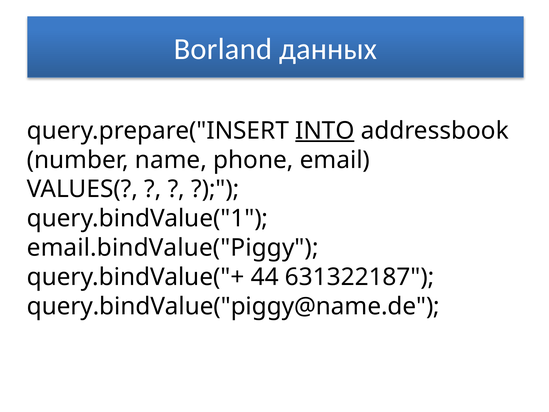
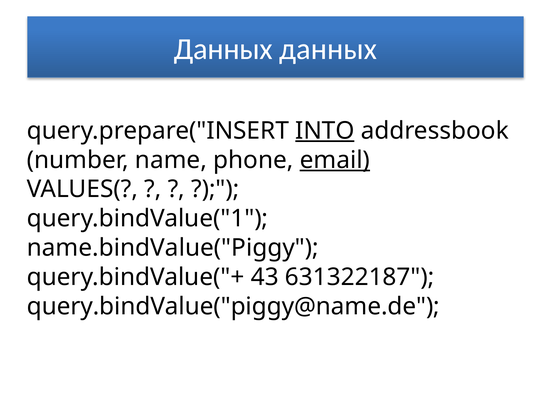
Borland: Borland -> Данных (223, 49)
email underline: none -> present (335, 160)
email.bindValue("Piggy: email.bindValue("Piggy -> name.bindValue("Piggy (173, 248)
44: 44 -> 43 (265, 277)
